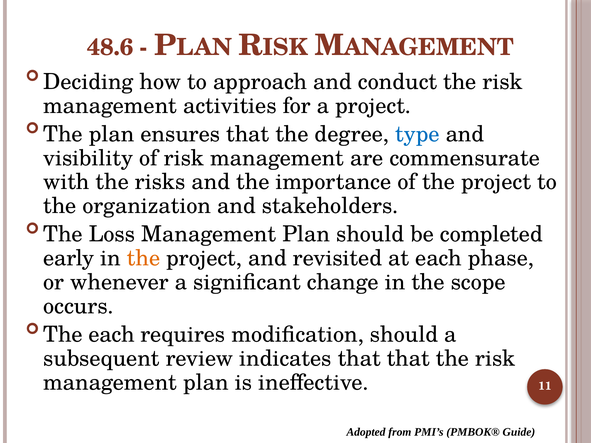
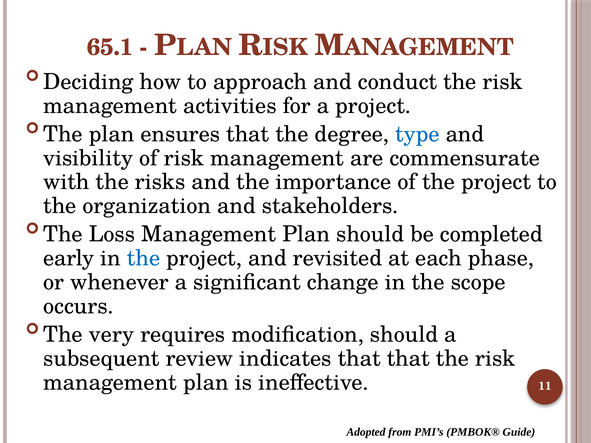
48.6: 48.6 -> 65.1 (110, 47)
the colour: orange -> blue (144, 258)
The each: each -> very (111, 335)
